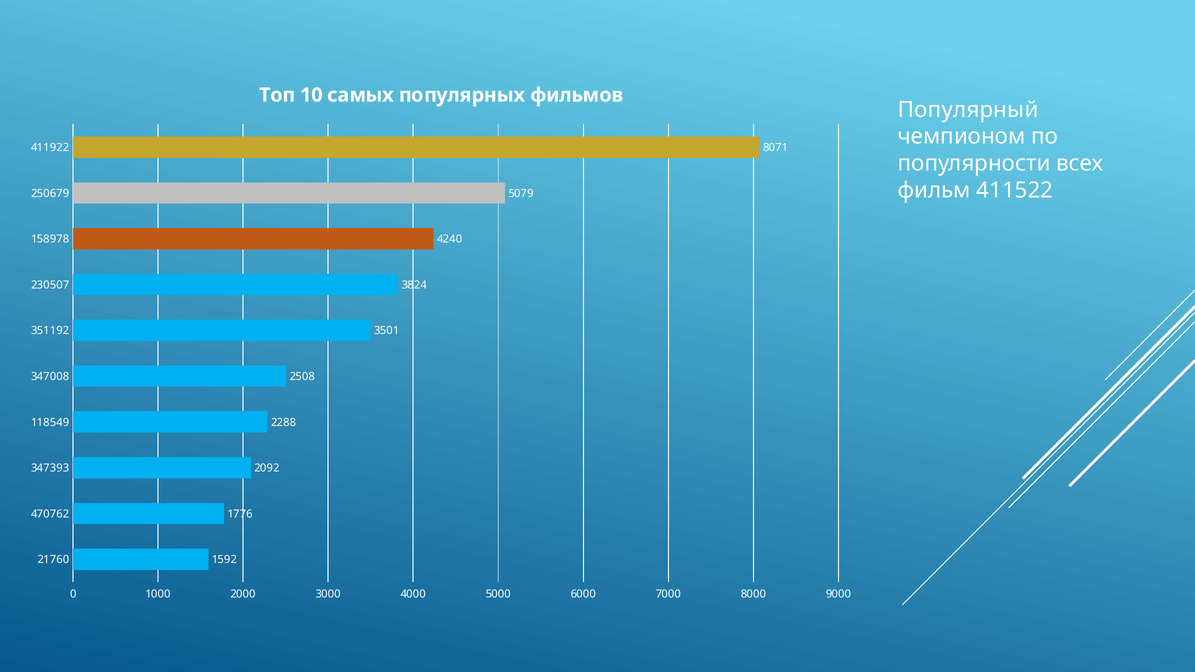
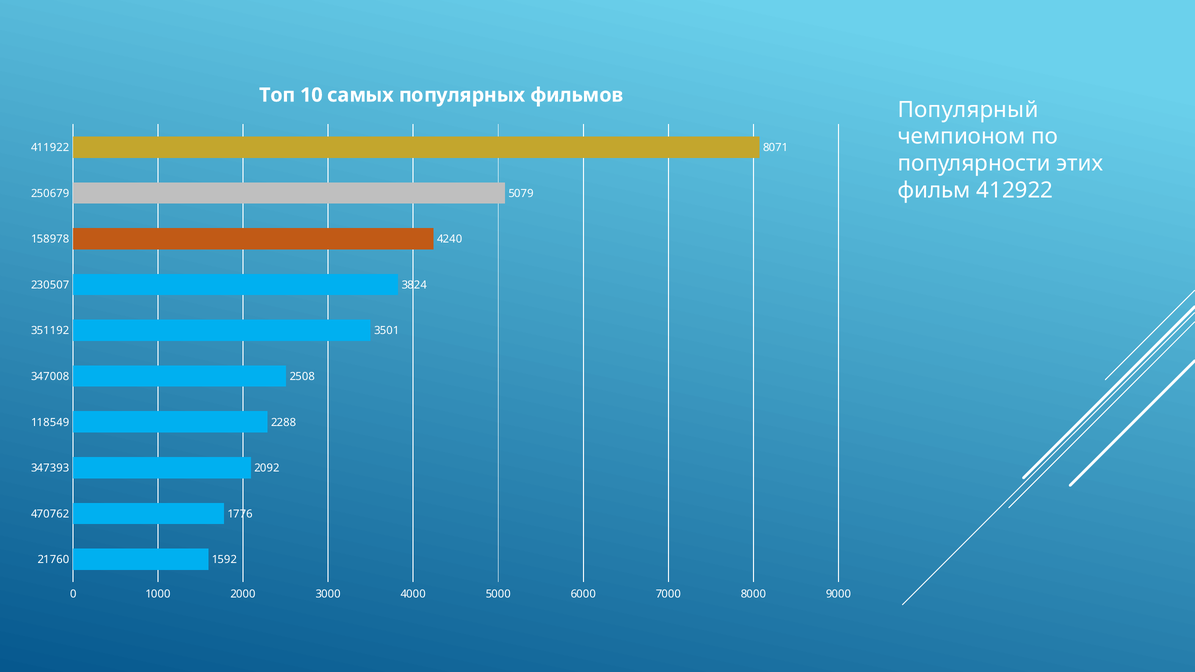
всех: всех -> этих (1080, 164)
411522: 411522 -> 412922 (1015, 190)
